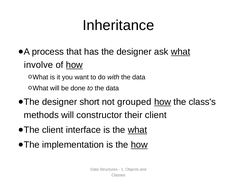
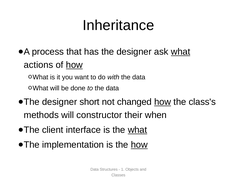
involve: involve -> actions (38, 65)
grouped: grouped -> changed (134, 101)
their client: client -> when (156, 115)
